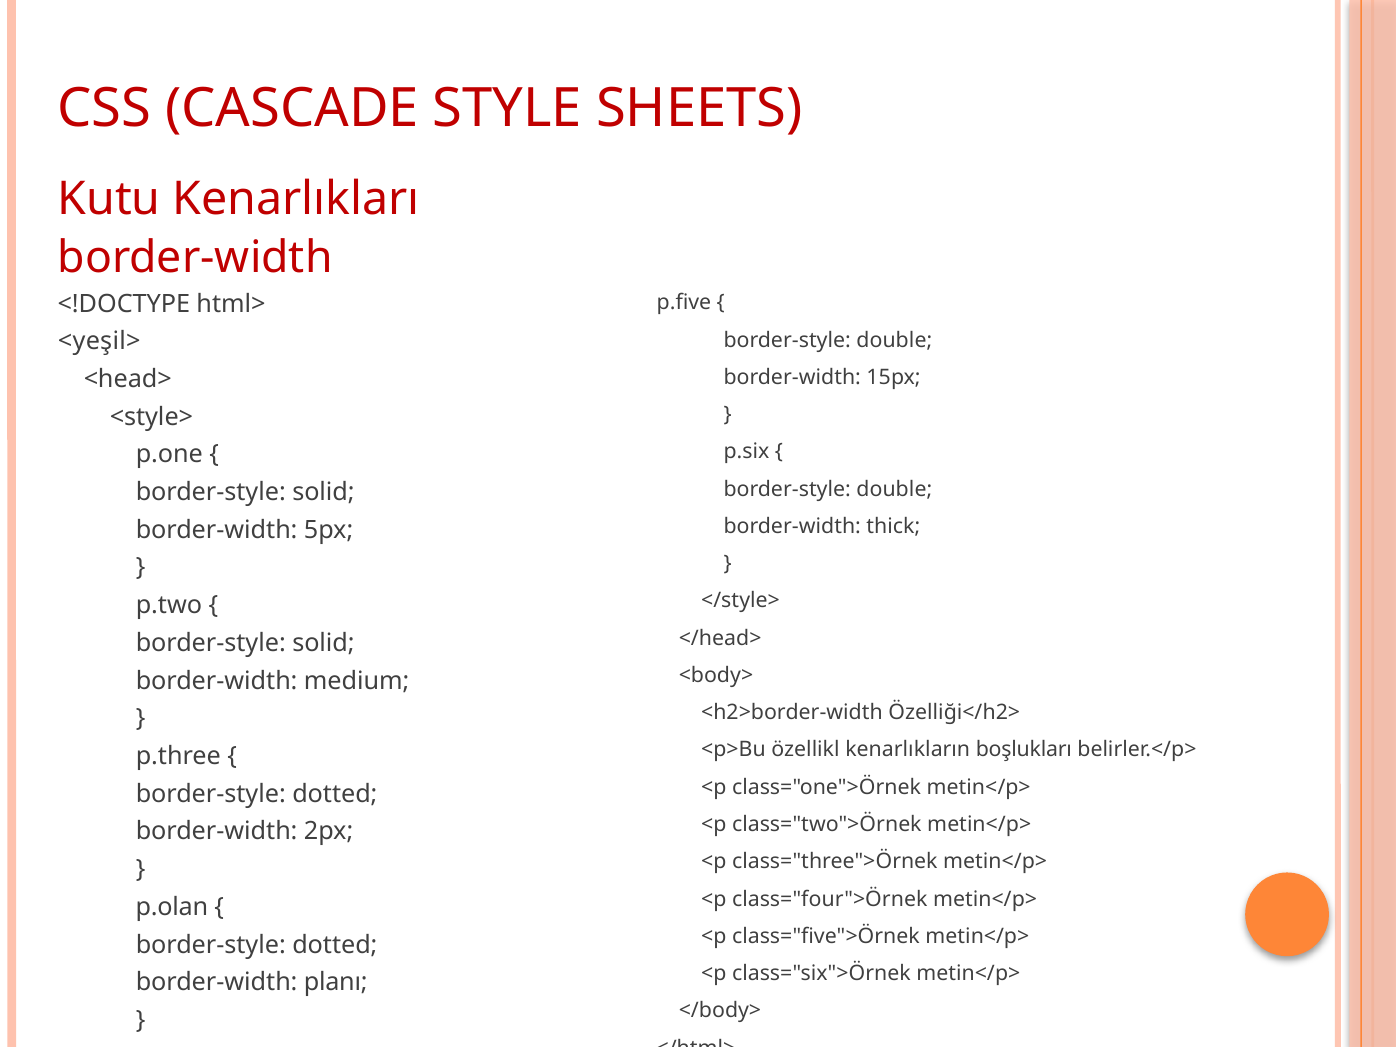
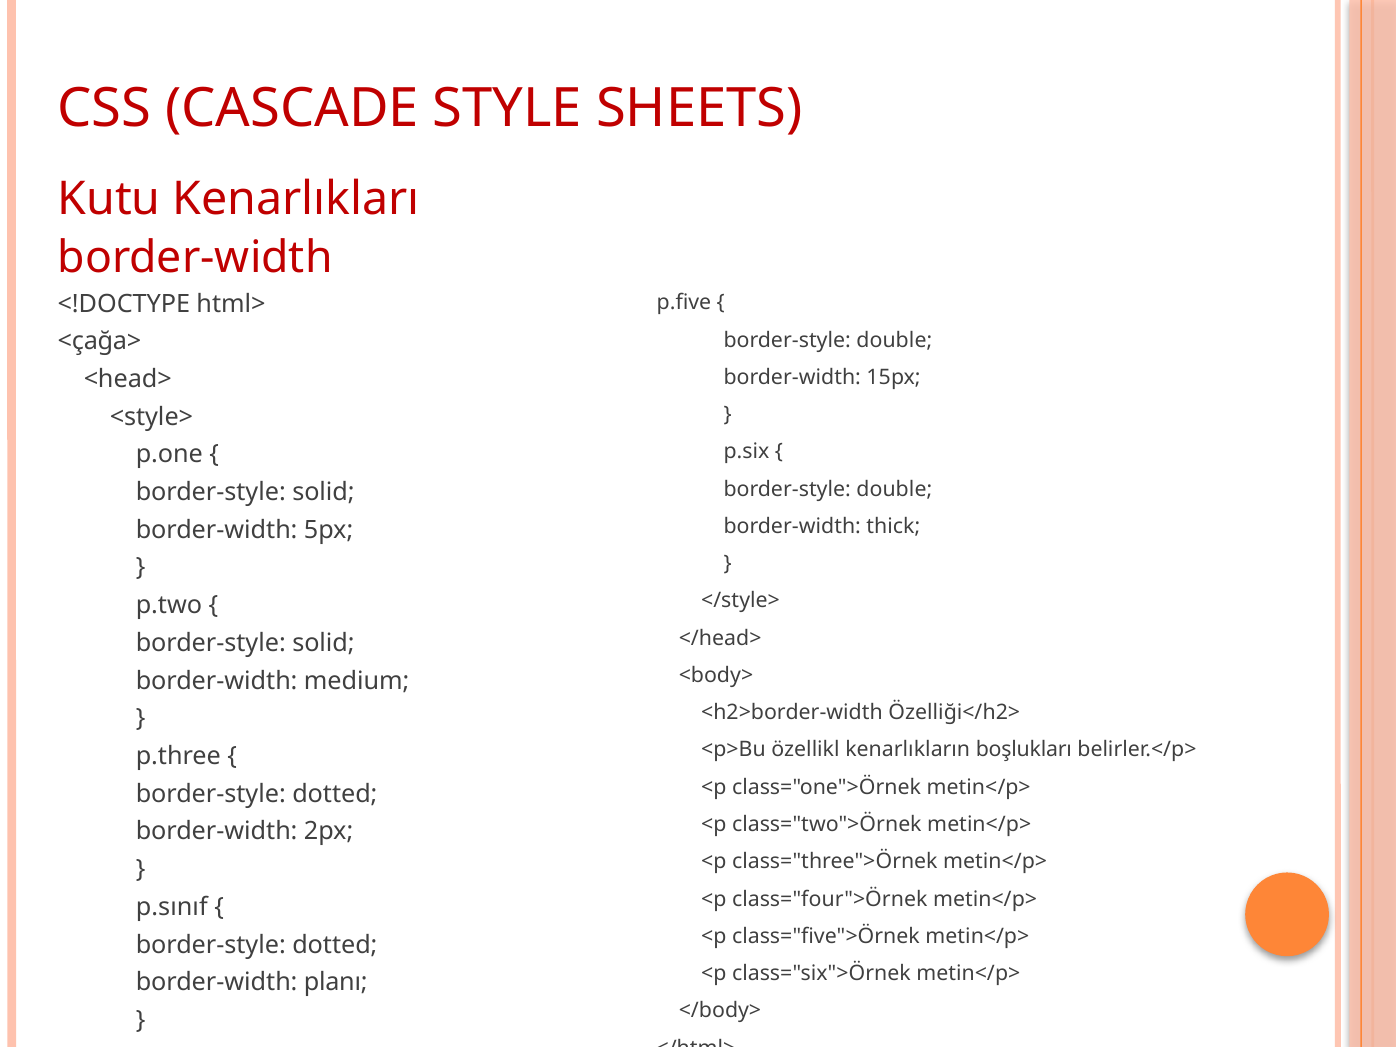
<yeşil>: <yeşil> -> <çağa> (99, 341)
p.olan: p.olan -> p.sınıf (172, 907)
